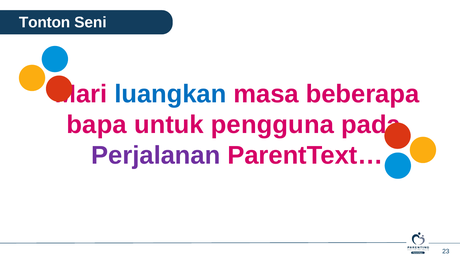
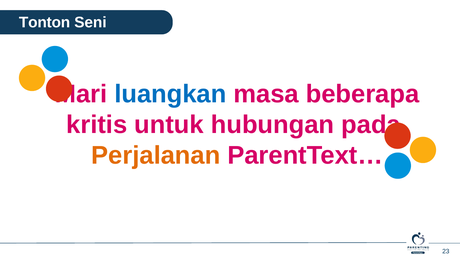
bapa: bapa -> kritis (97, 125)
pengguna: pengguna -> hubungan (273, 125)
Perjalanan colour: purple -> orange (156, 155)
